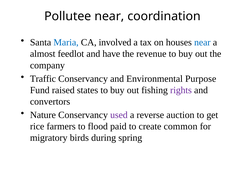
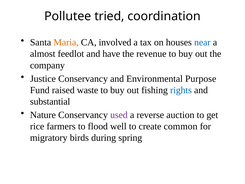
Pollutee near: near -> tried (109, 16)
Maria colour: blue -> orange (66, 42)
Traffic: Traffic -> Justice (43, 79)
states: states -> waste (88, 90)
rights colour: purple -> blue (181, 90)
convertors: convertors -> substantial (50, 101)
paid: paid -> well (118, 126)
